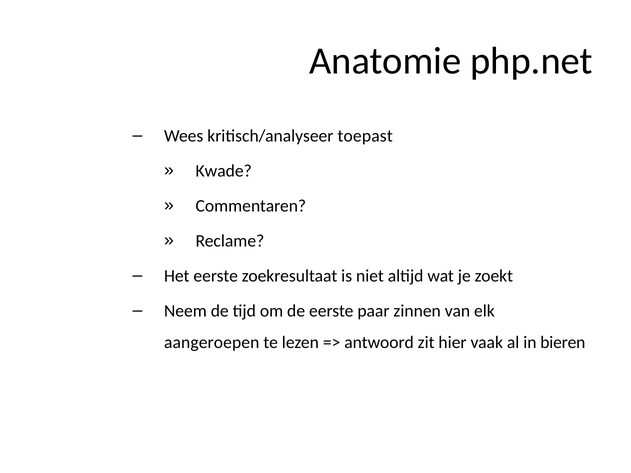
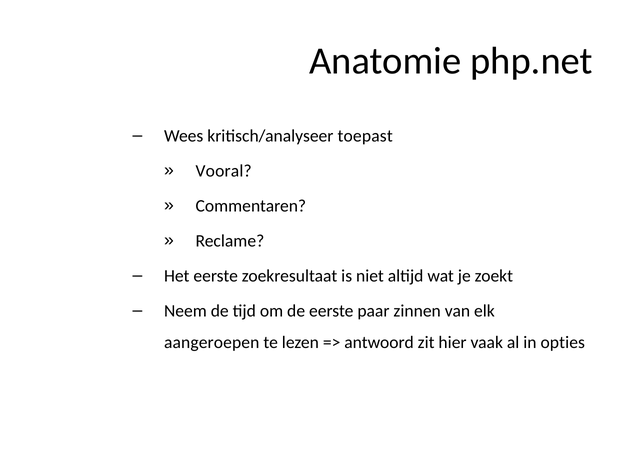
Kwade: Kwade -> Vooral (224, 171)
bieren: bieren -> opties (563, 343)
